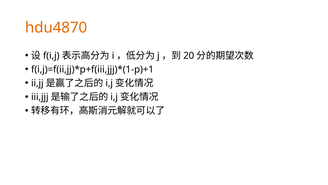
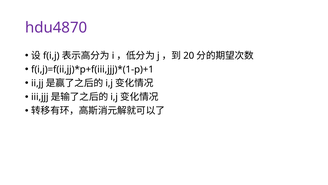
hdu4870 colour: orange -> purple (56, 28)
